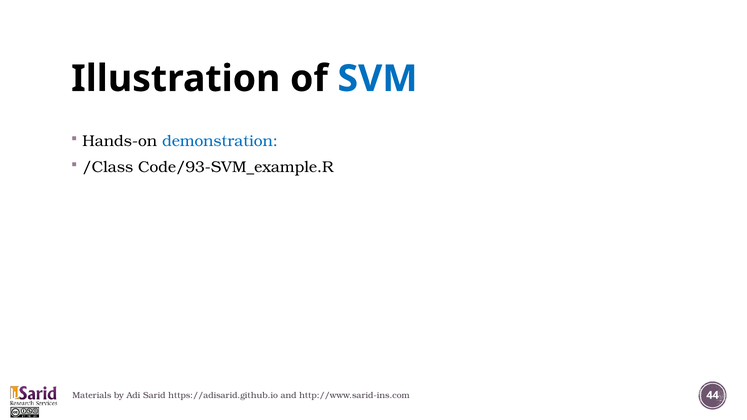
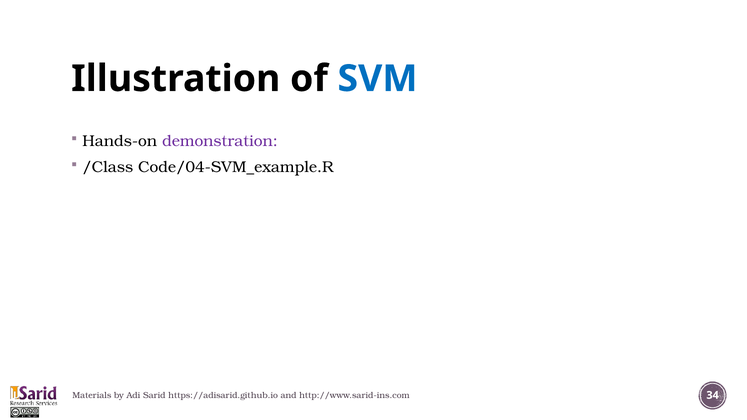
demonstration colour: blue -> purple (220, 141)
Code/93-SVM_example.R: Code/93-SVM_example.R -> Code/04-SVM_example.R (236, 167)
44: 44 -> 34 (713, 395)
